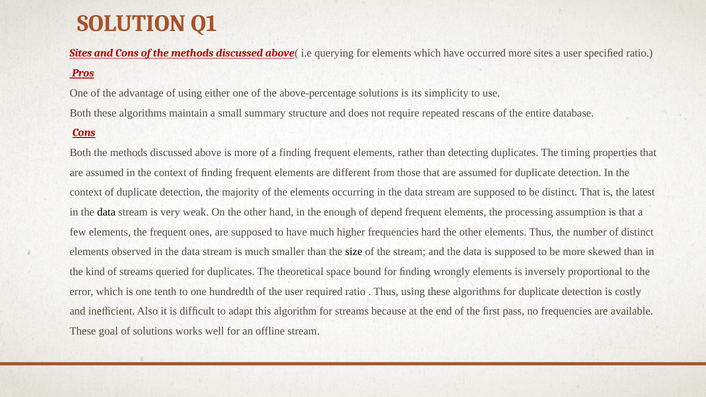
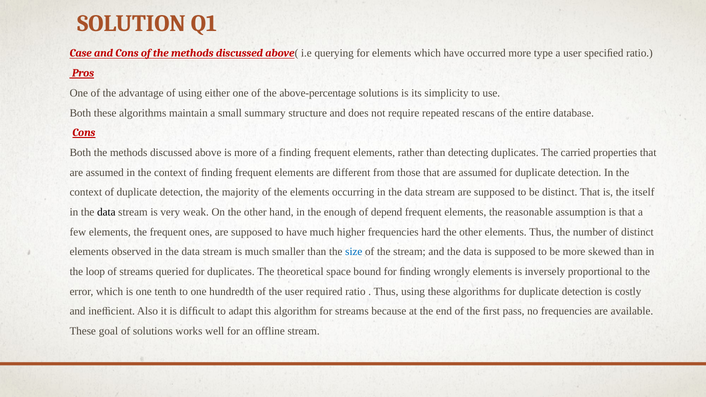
Sites: Sites -> Case (81, 53)
more sites: sites -> type (543, 53)
timing: timing -> carried (576, 153)
latest: latest -> itself (643, 192)
processing: processing -> reasonable (529, 212)
size colour: black -> blue (354, 252)
kind: kind -> loop (95, 272)
